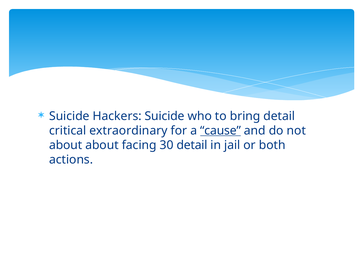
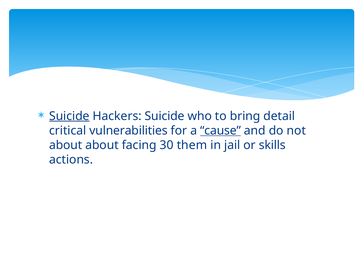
Suicide underline: none -> present (69, 116)
extraordinary: extraordinary -> vulnerabilities (129, 131)
30 detail: detail -> them (192, 145)
both: both -> skills (272, 145)
